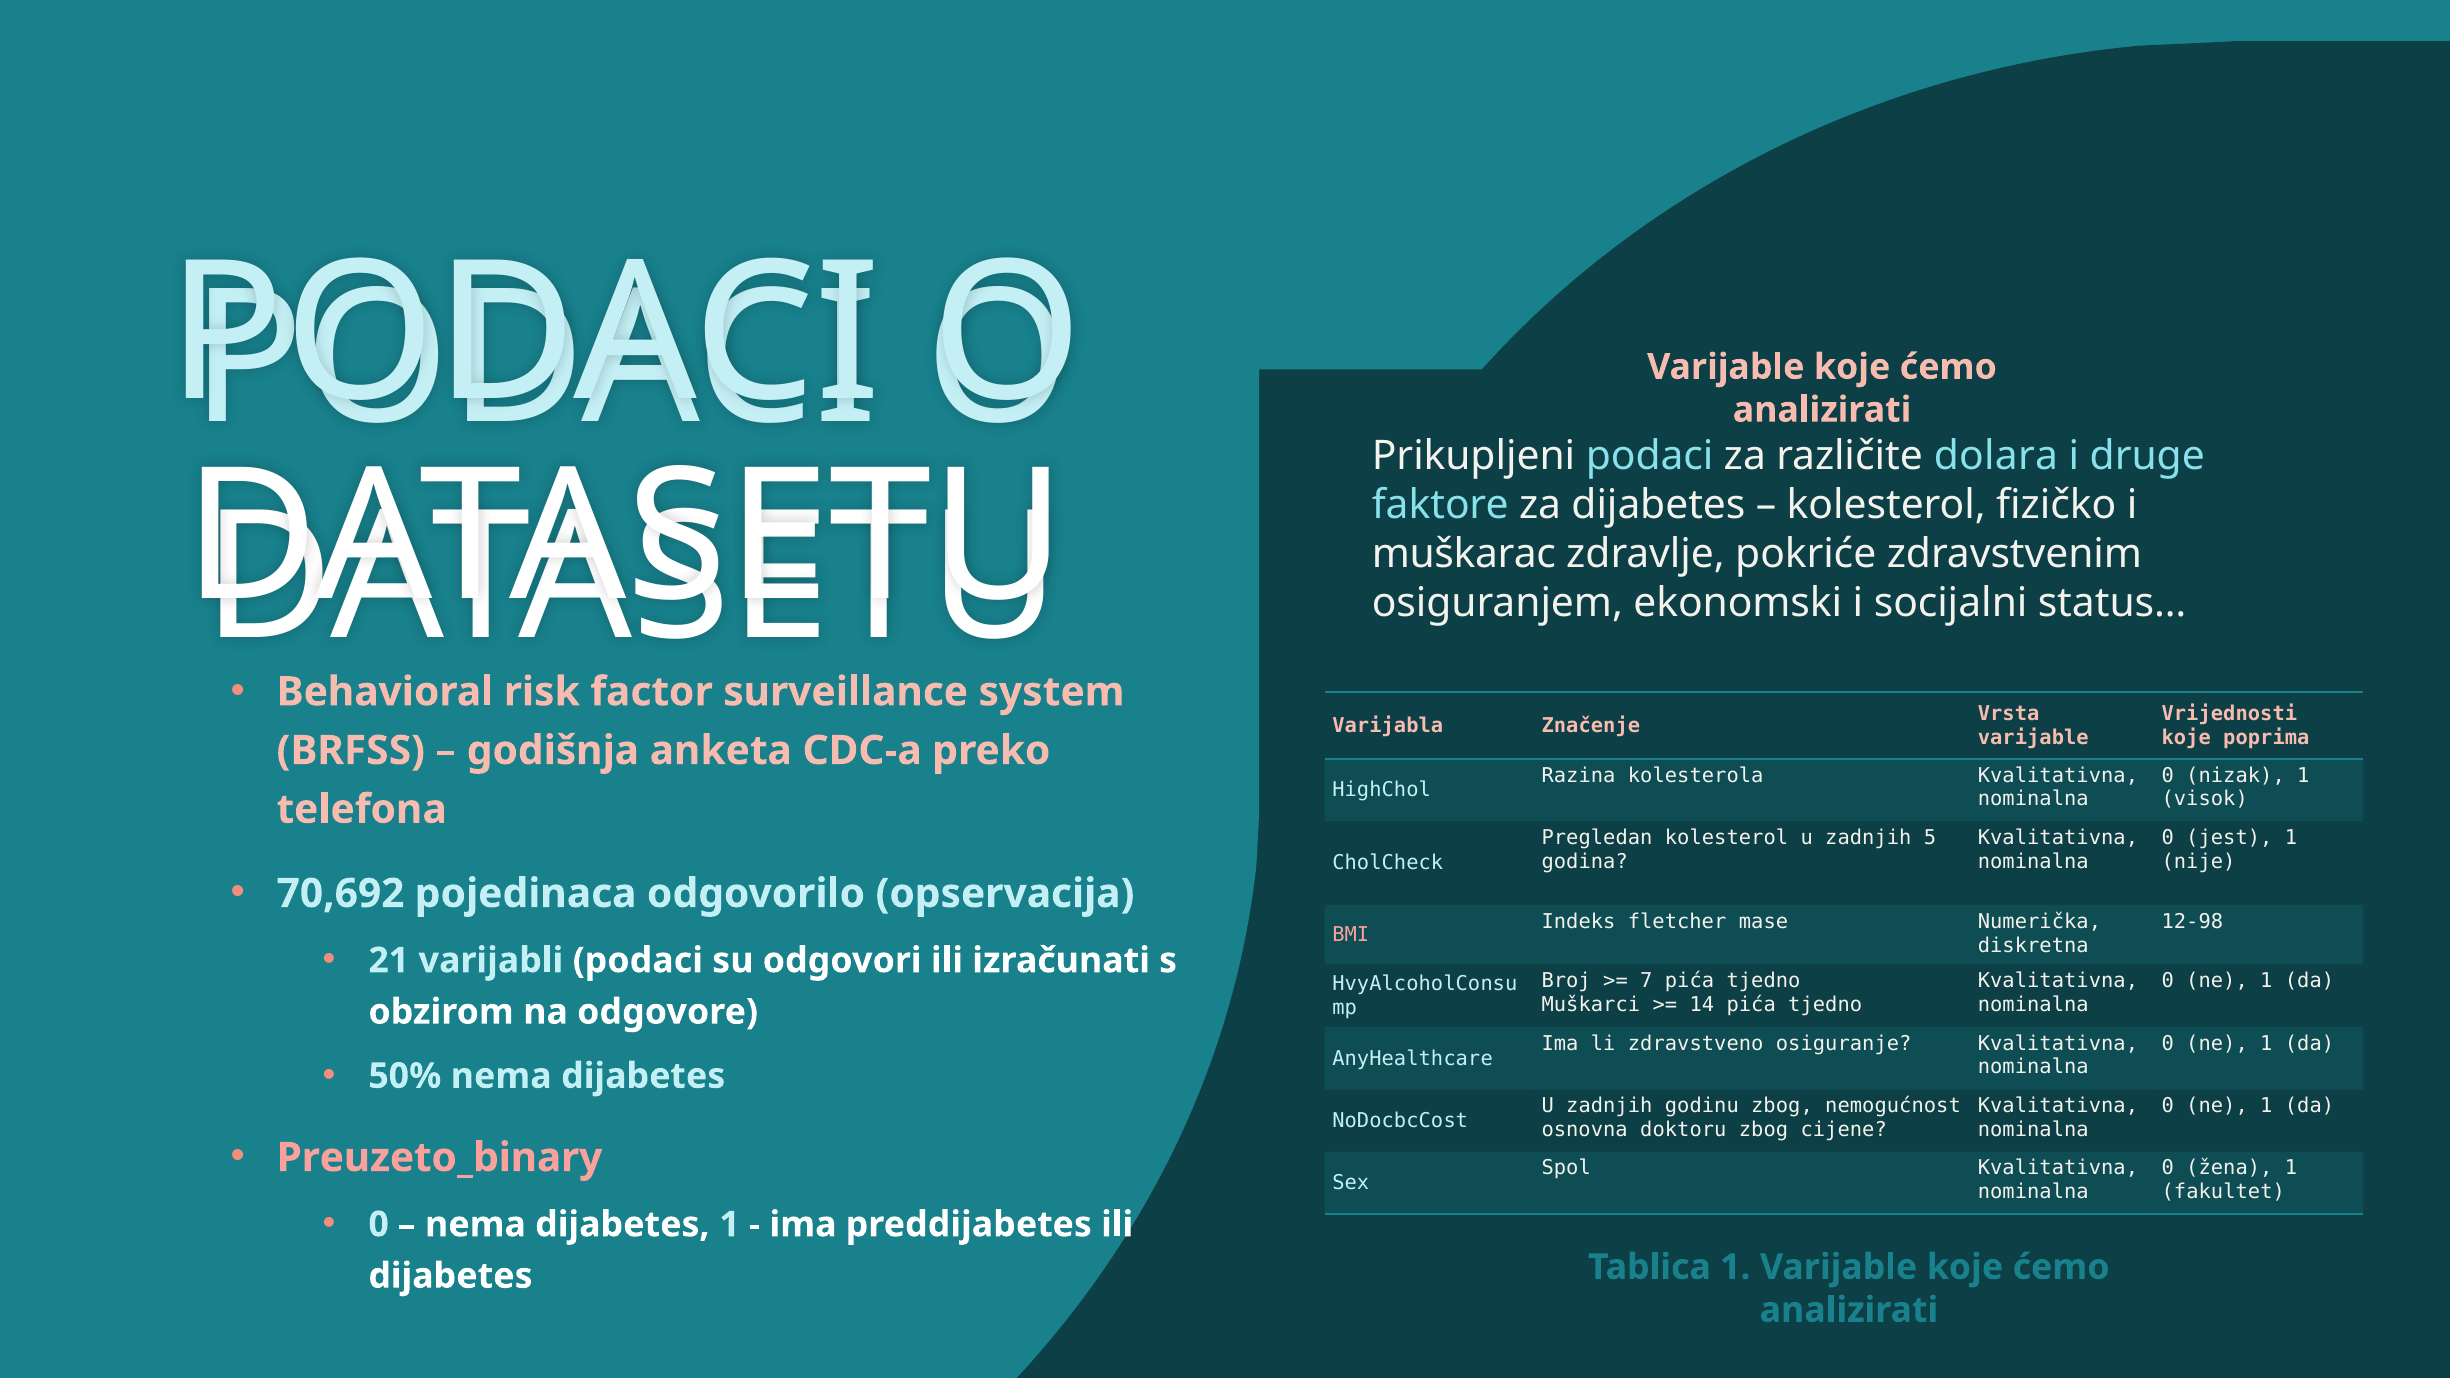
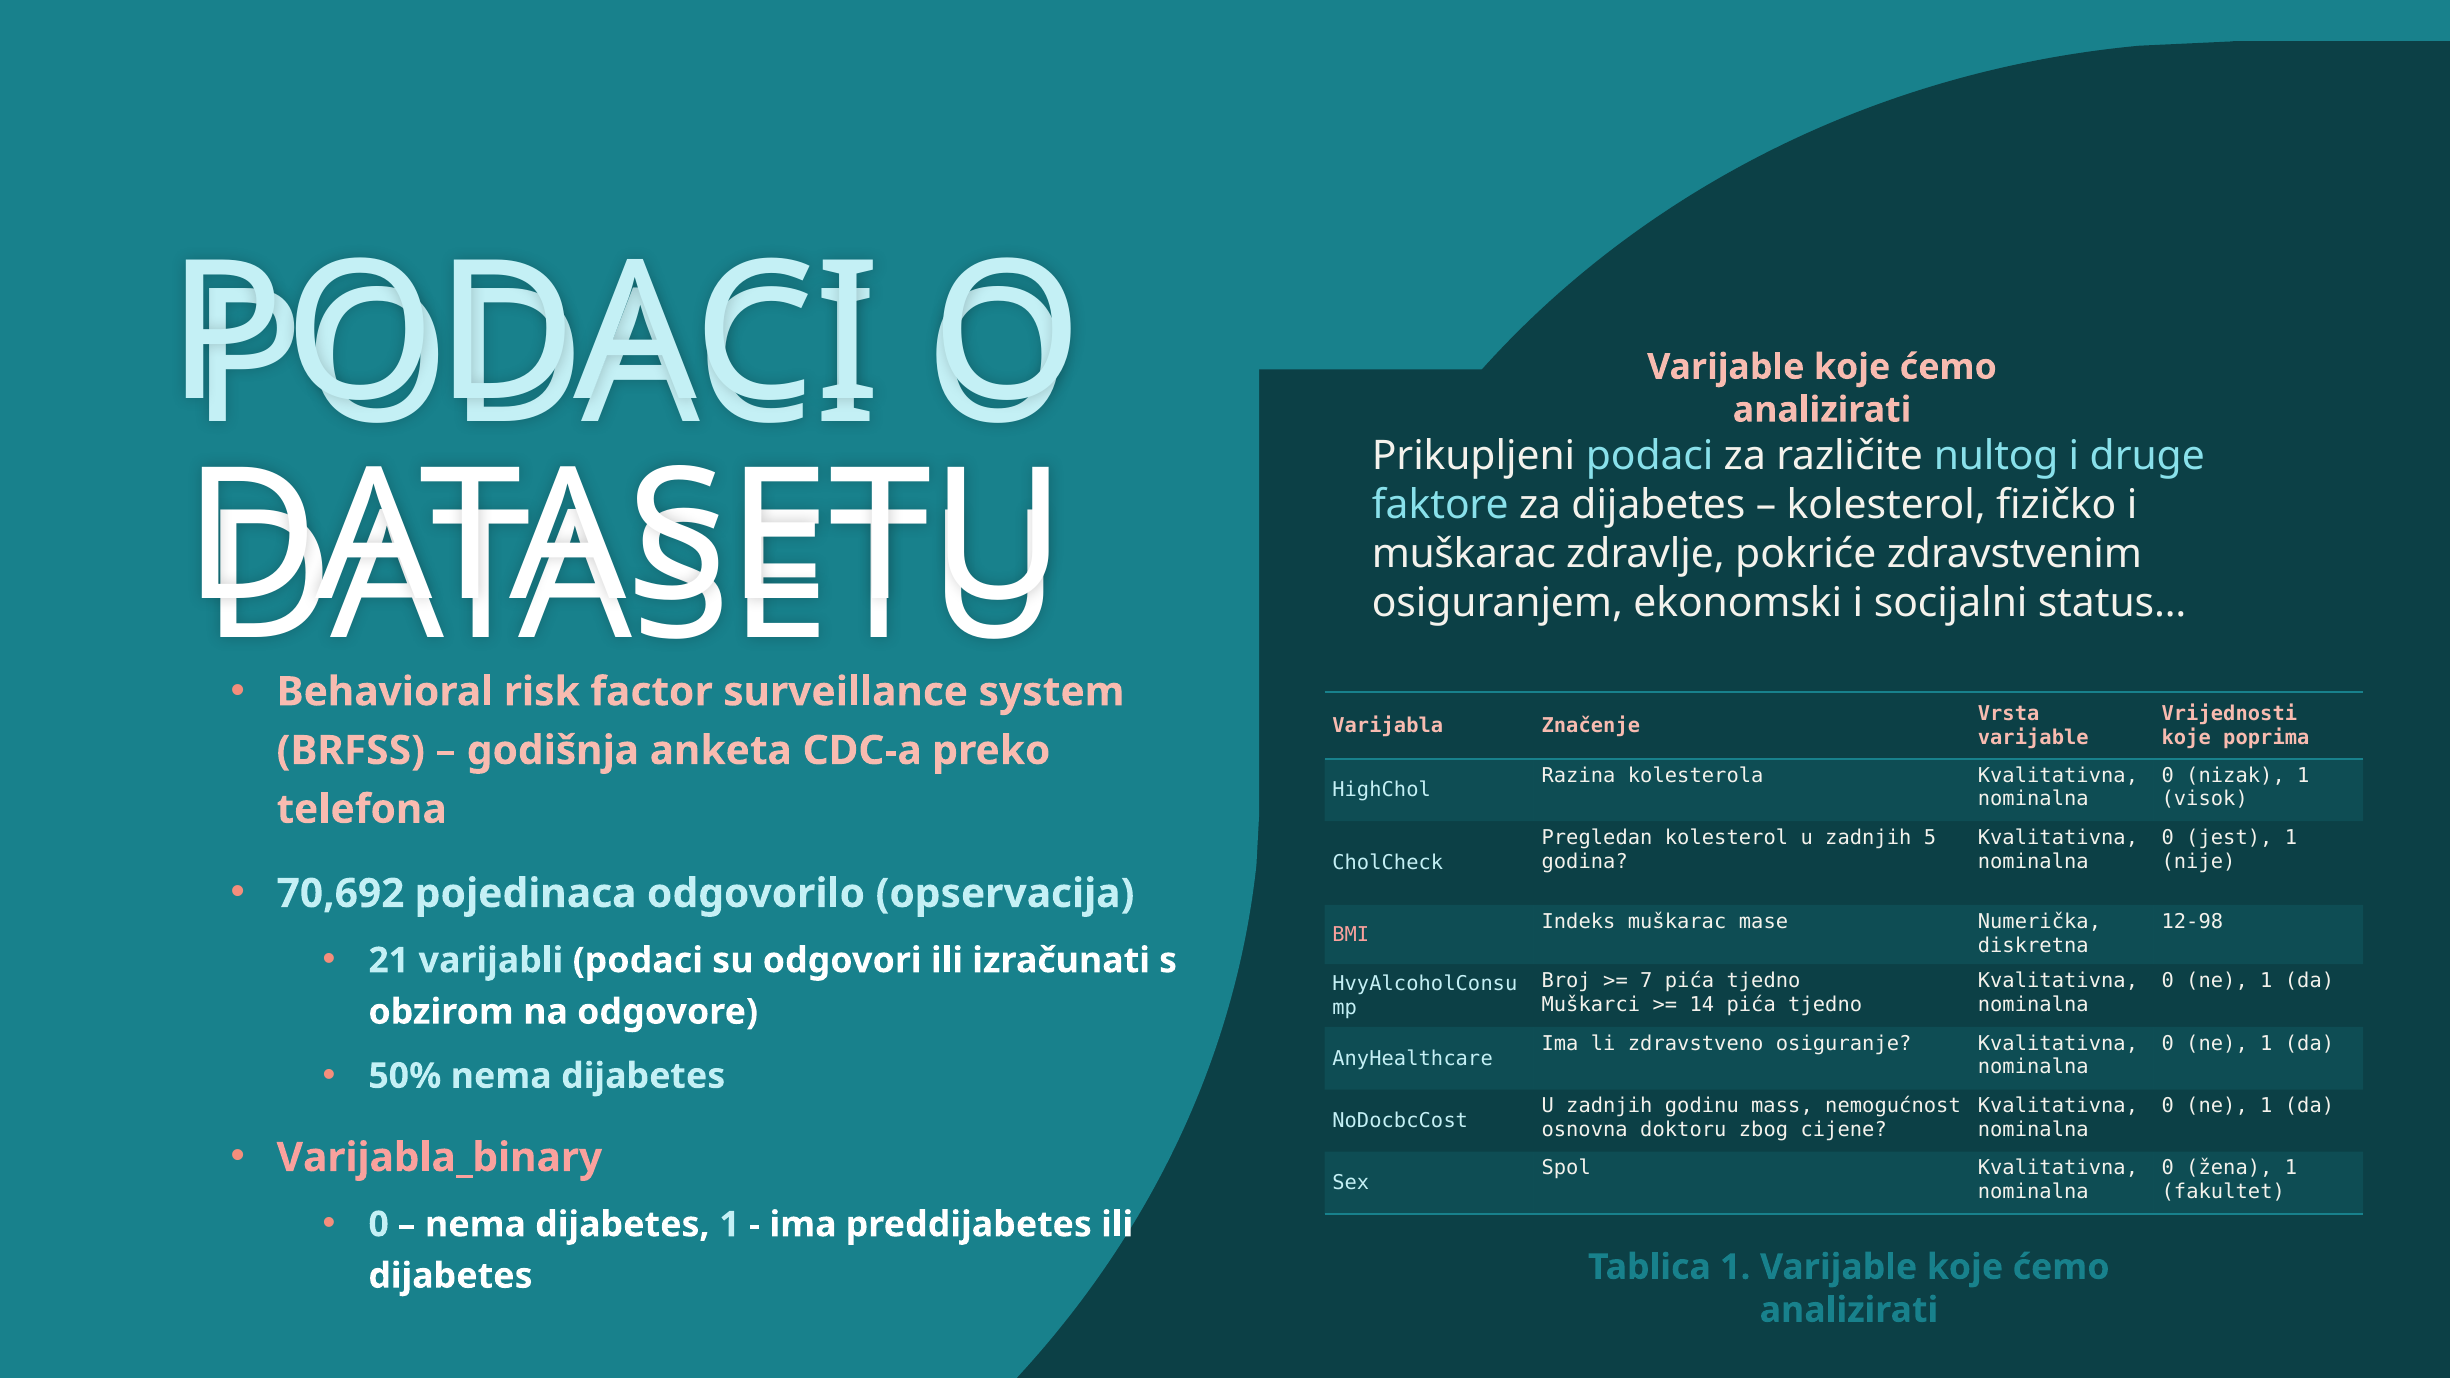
dolara: dolara -> nultog (1996, 456)
Indeks fletcher: fletcher -> muškarac (1677, 921)
godinu zbog: zbog -> mass (1782, 1106)
Preuzeto_binary: Preuzeto_binary -> Varijabla_binary (439, 1158)
